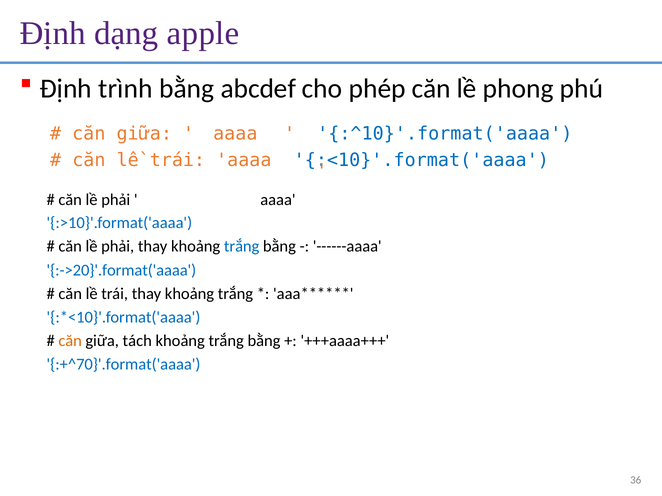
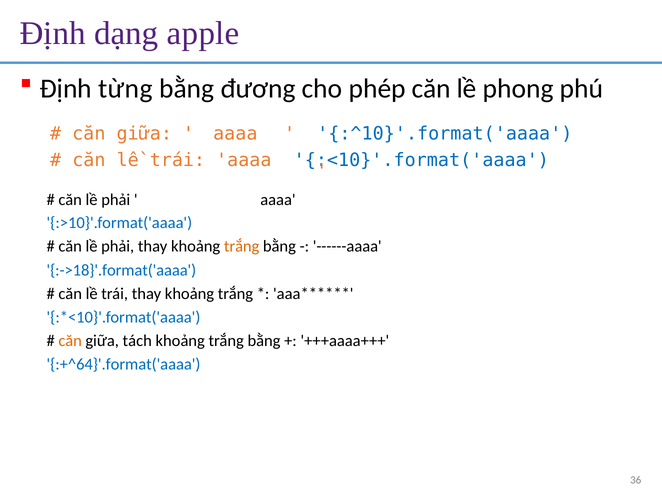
trình: trình -> từng (126, 89)
abcdef: abcdef -> đương (258, 89)
trắng colour: blue -> orange (242, 247)
:->20}'.format('aaaa: :->20}'.format('aaaa -> :->18}'.format('aaaa (121, 270)
:+^70}'.format('aaaa: :+^70}'.format('aaaa -> :+^64}'.format('aaaa (124, 365)
